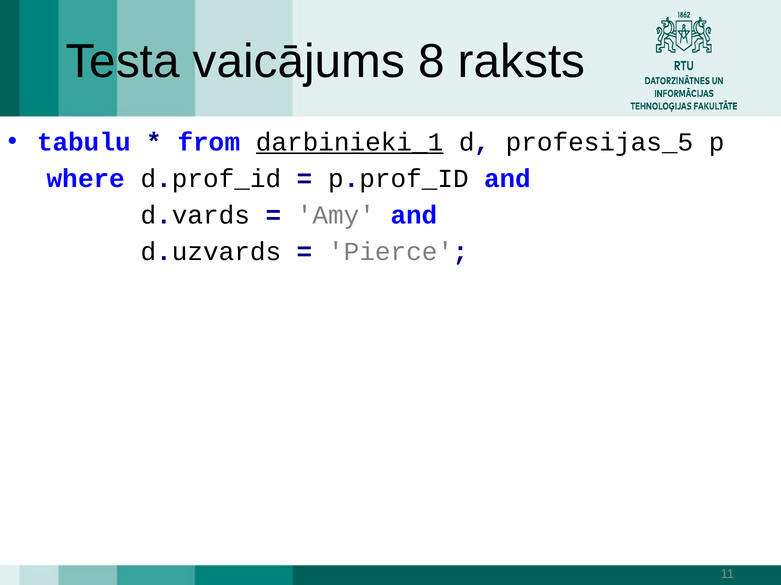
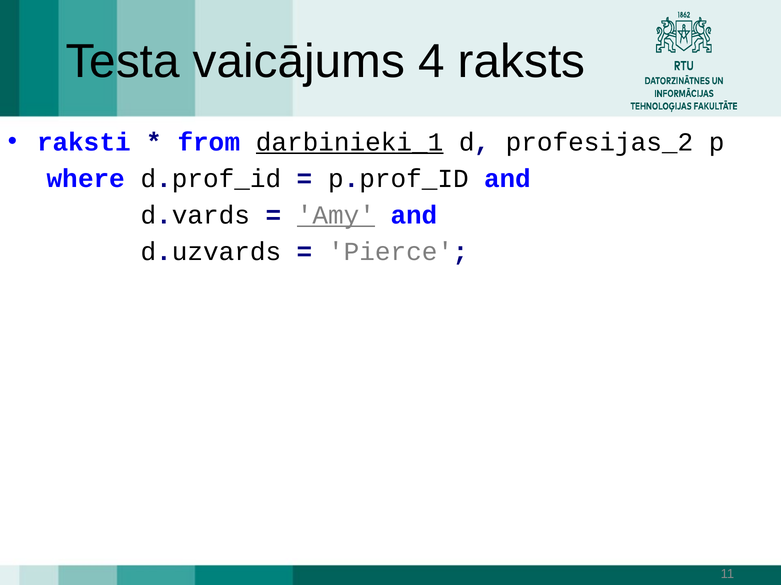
8: 8 -> 4 (431, 62)
tabulu: tabulu -> raksti (84, 142)
profesijas_5: profesijas_5 -> profesijas_2 (599, 142)
Amy underline: none -> present (336, 215)
